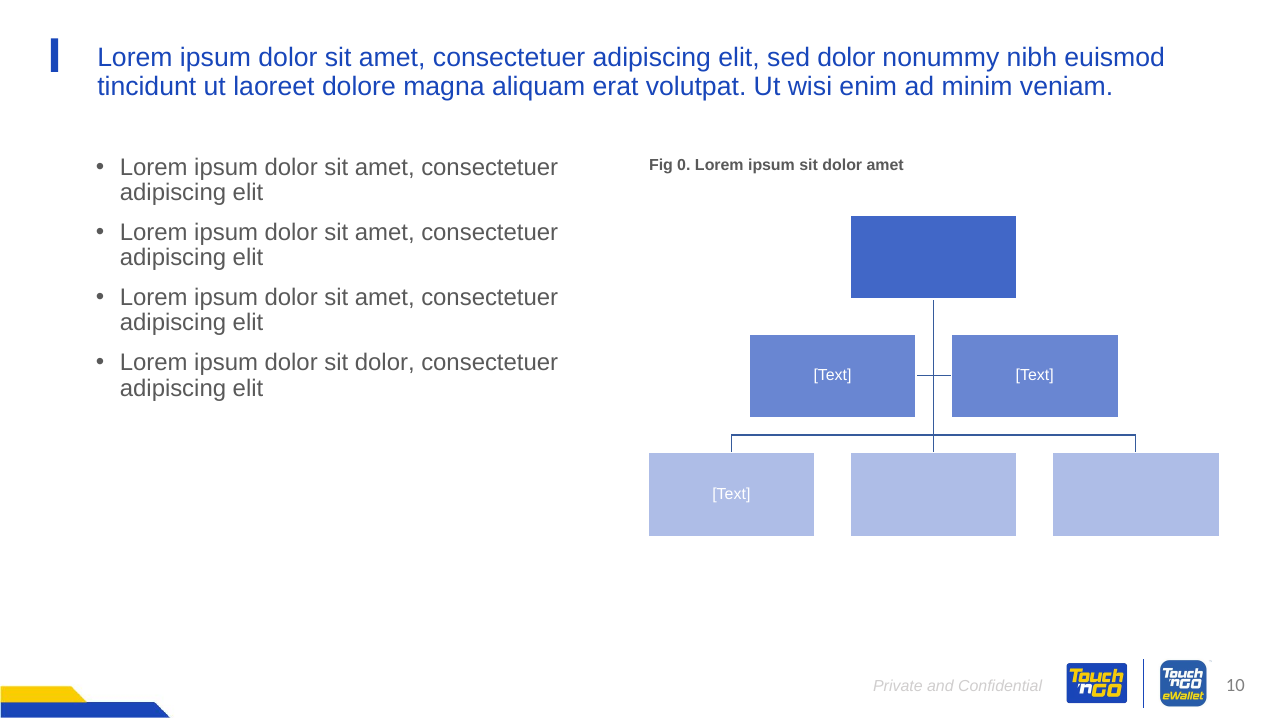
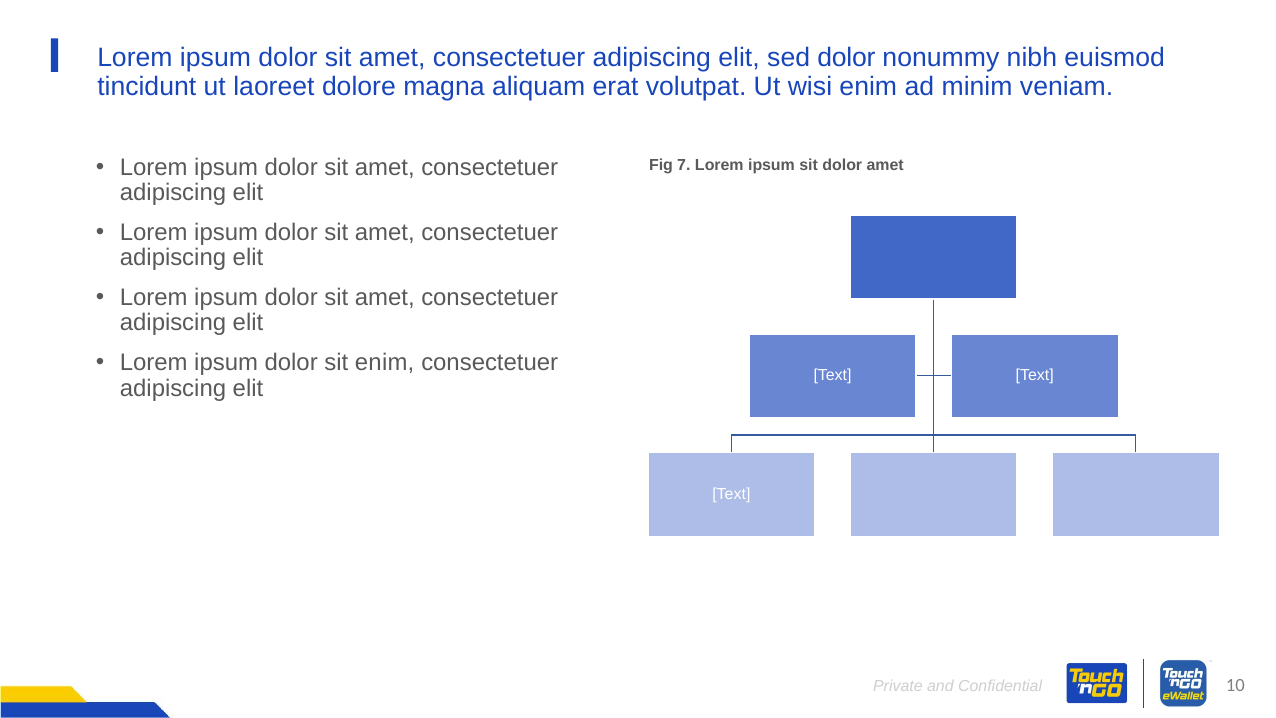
0: 0 -> 7 (684, 165)
dolor sit dolor: dolor -> enim (385, 362)
